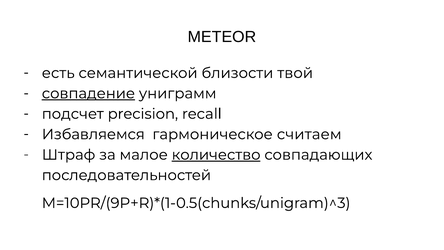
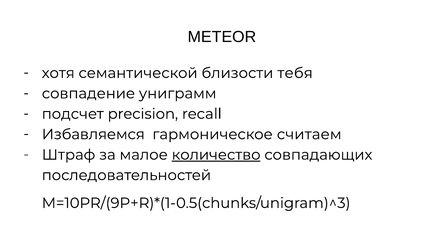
есть: есть -> хотя (58, 73)
твой: твой -> тебя (295, 73)
совпадение underline: present -> none (88, 93)
